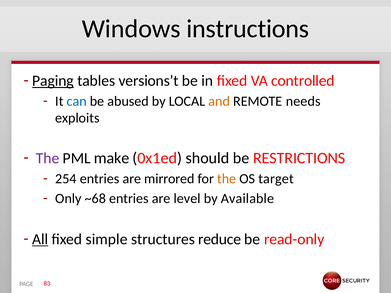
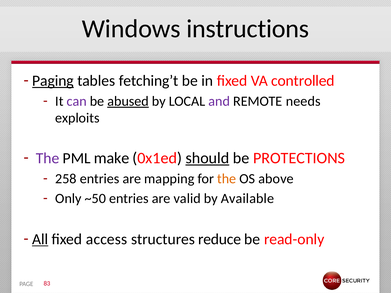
versions’t: versions’t -> fetching’t (149, 81)
can colour: blue -> purple (77, 101)
abused underline: none -> present (128, 101)
and colour: orange -> purple (219, 101)
should underline: none -> present (207, 158)
RESTRICTIONS: RESTRICTIONS -> PROTECTIONS (299, 158)
254: 254 -> 258 (66, 179)
mirrored: mirrored -> mapping (169, 179)
target: target -> above (276, 179)
~68: ~68 -> ~50 (95, 199)
level: level -> valid (187, 199)
simple: simple -> access (107, 239)
